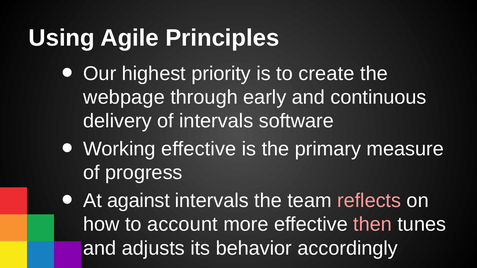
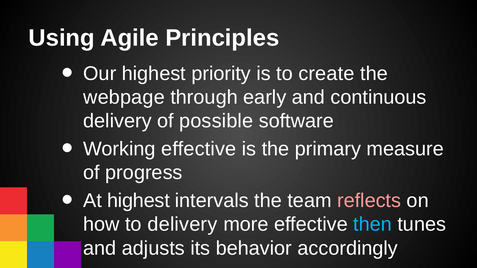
of intervals: intervals -> possible (216, 121)
At against: against -> highest (138, 201)
to account: account -> delivery (182, 225)
then colour: pink -> light blue (373, 225)
